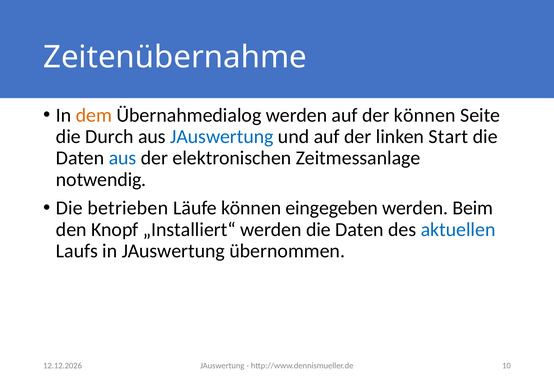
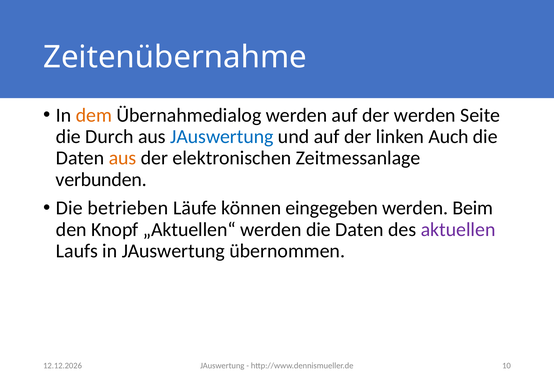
der können: können -> werden (425, 115)
Start: Start -> Auch (449, 137)
aus colour: blue -> orange (123, 158)
notwendig: notwendig -> verbunden (101, 180)
„Installiert“: „Installiert“ -> „Aktuellen“ (189, 230)
aktuellen colour: blue -> purple (458, 230)
